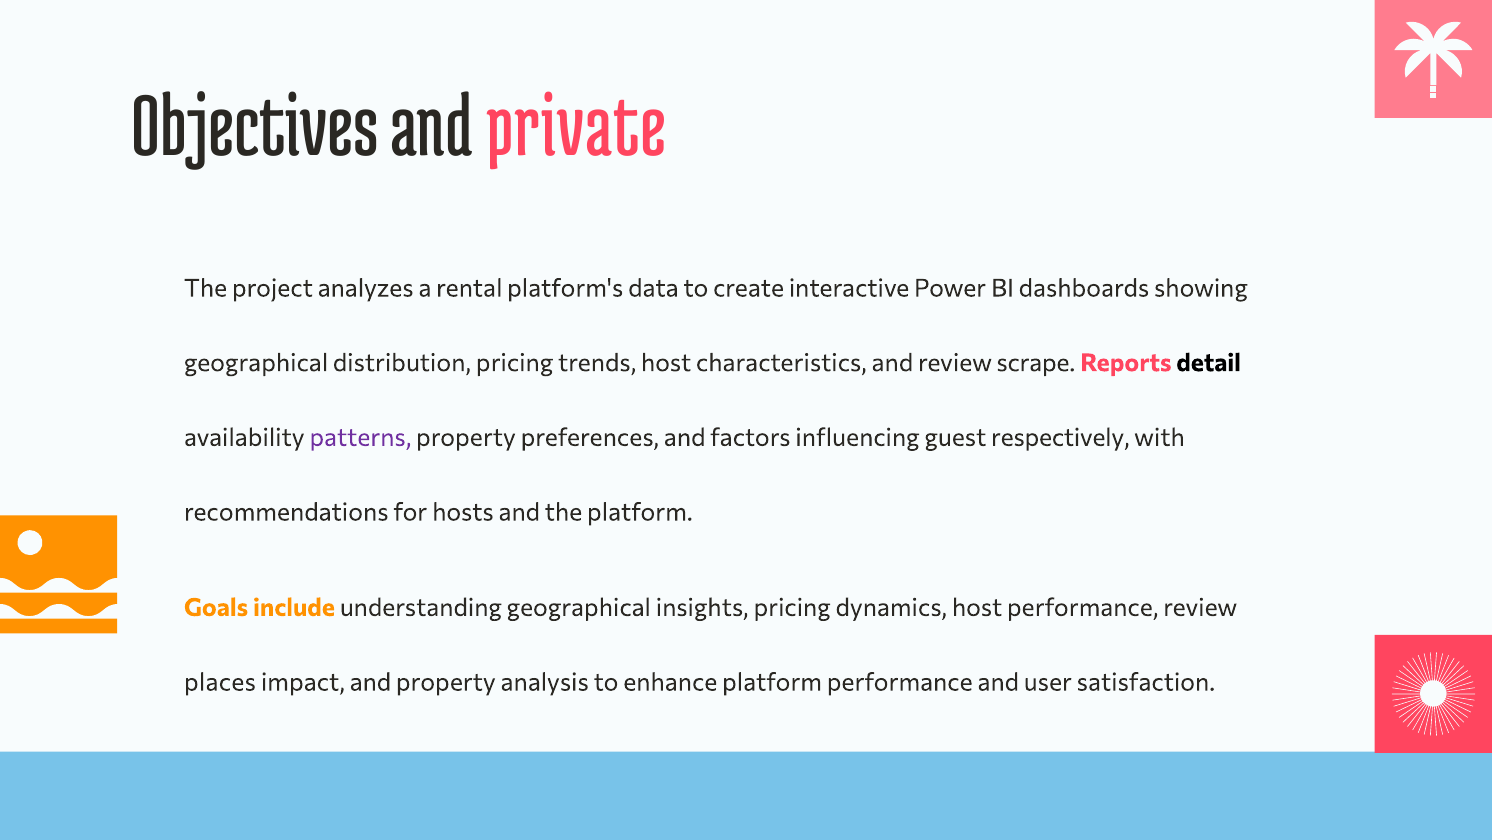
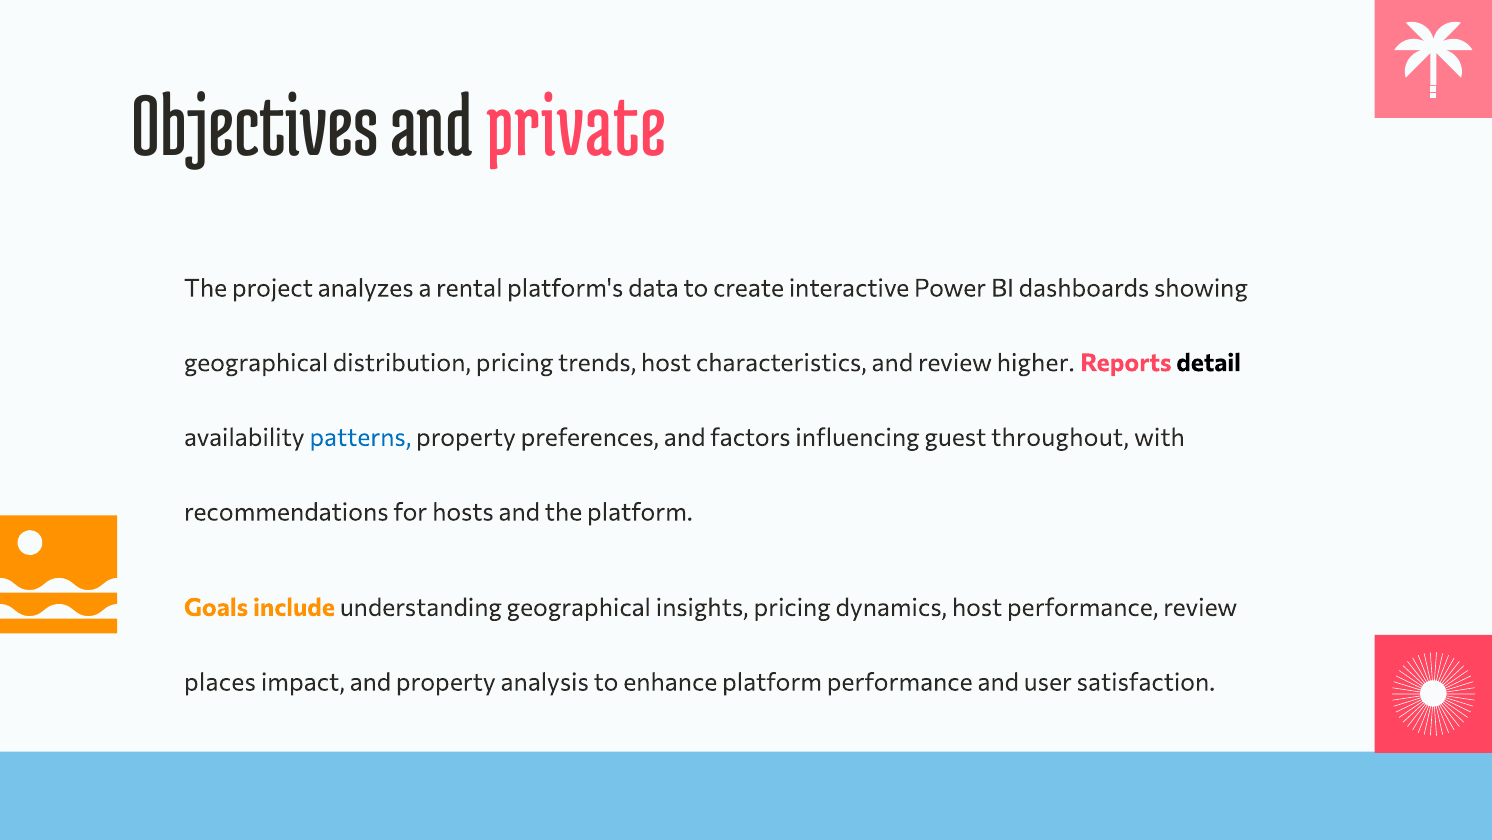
scrape: scrape -> higher (1036, 363)
patterns colour: purple -> blue (360, 437)
respectively: respectively -> throughout (1060, 437)
